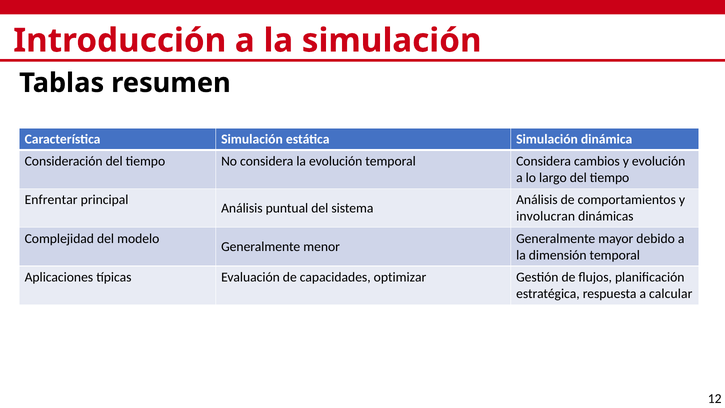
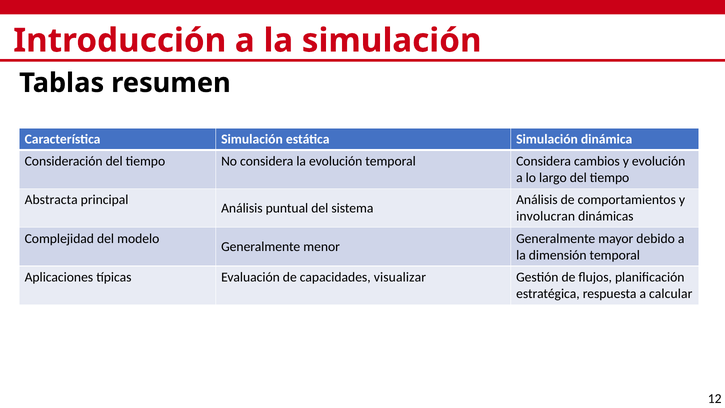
Enfrentar: Enfrentar -> Abstracta (51, 200)
optimizar: optimizar -> visualizar (400, 277)
